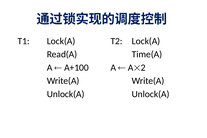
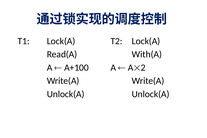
Time(A: Time(A -> With(A (147, 54)
